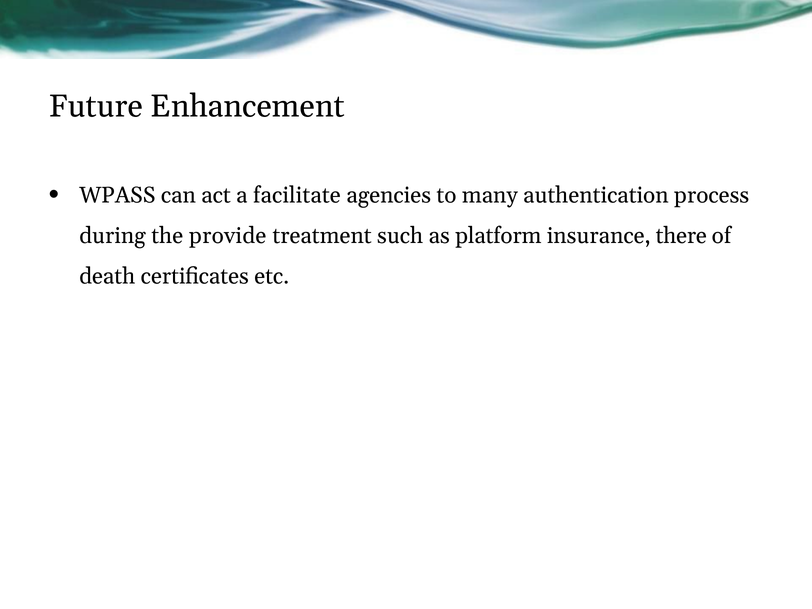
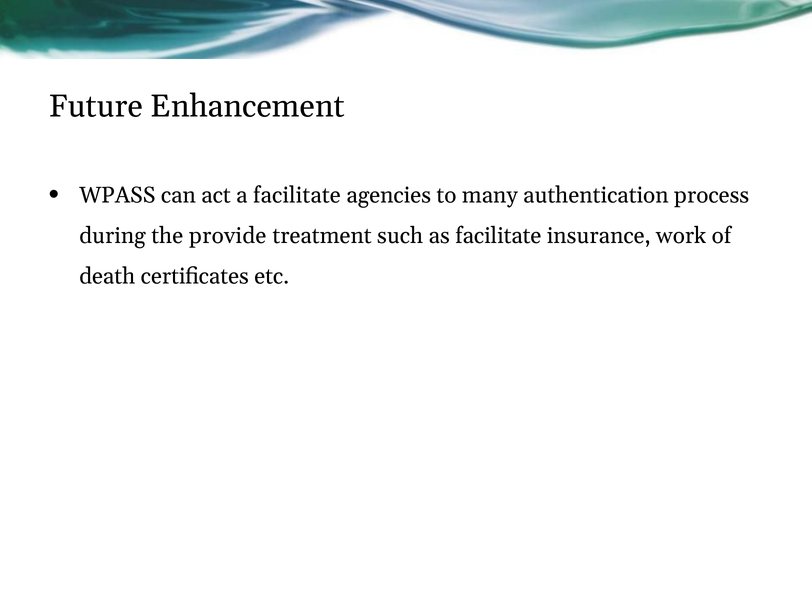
as platform: platform -> facilitate (498, 236)
there: there -> work (681, 236)
